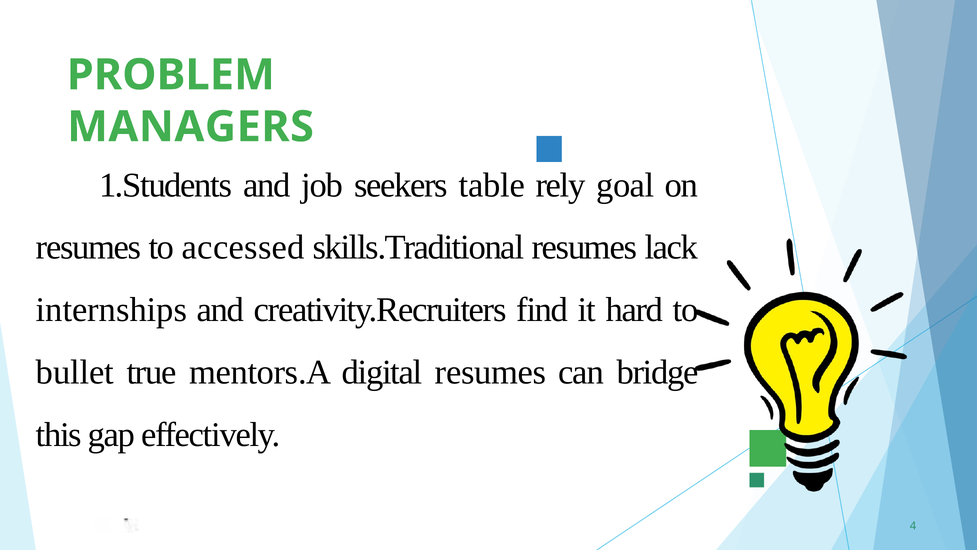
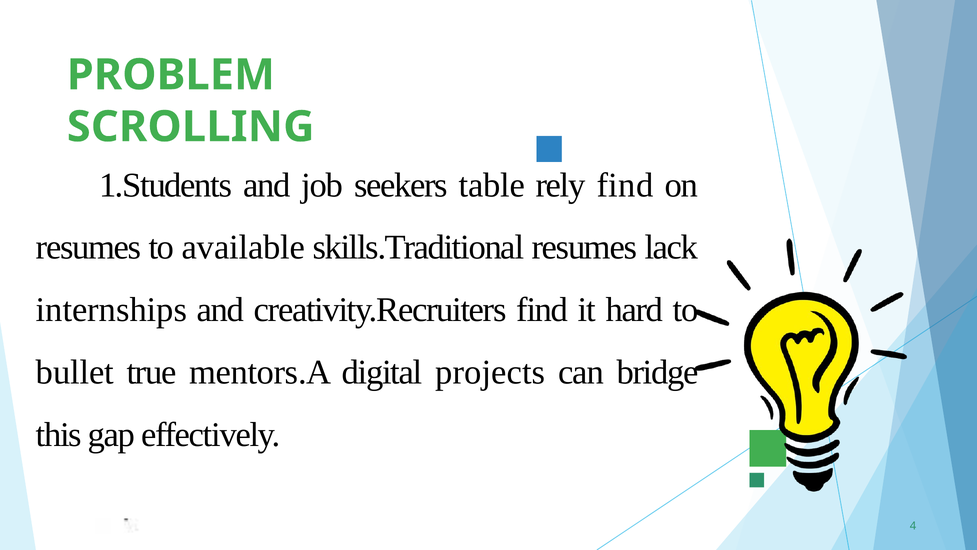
MANAGERS: MANAGERS -> SCROLLING (191, 127)
rely goal: goal -> find (625, 185)
accessed: accessed -> available (243, 247)
digital resumes: resumes -> projects (490, 372)
